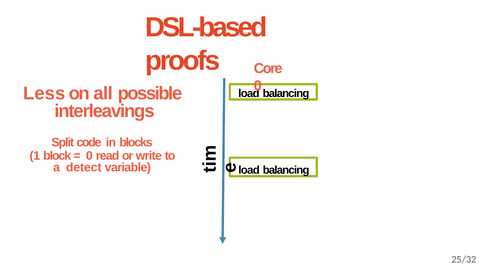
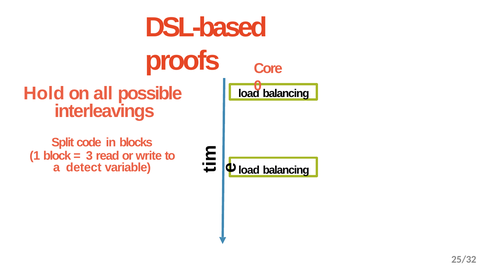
Less: Less -> Hold (44, 93)
0: 0 -> 3 (89, 155)
